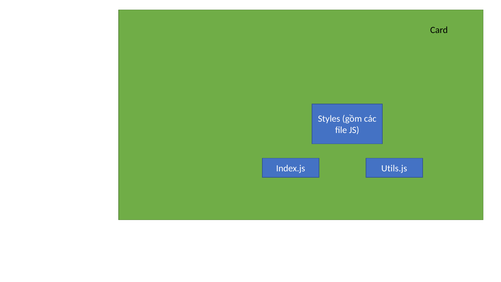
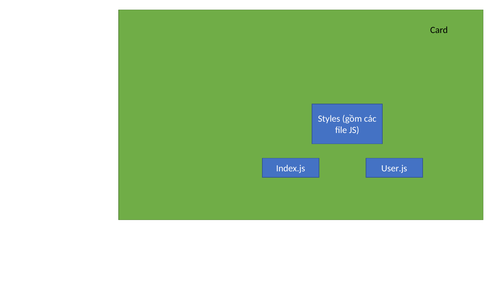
Utils.js: Utils.js -> User.js (394, 168)
